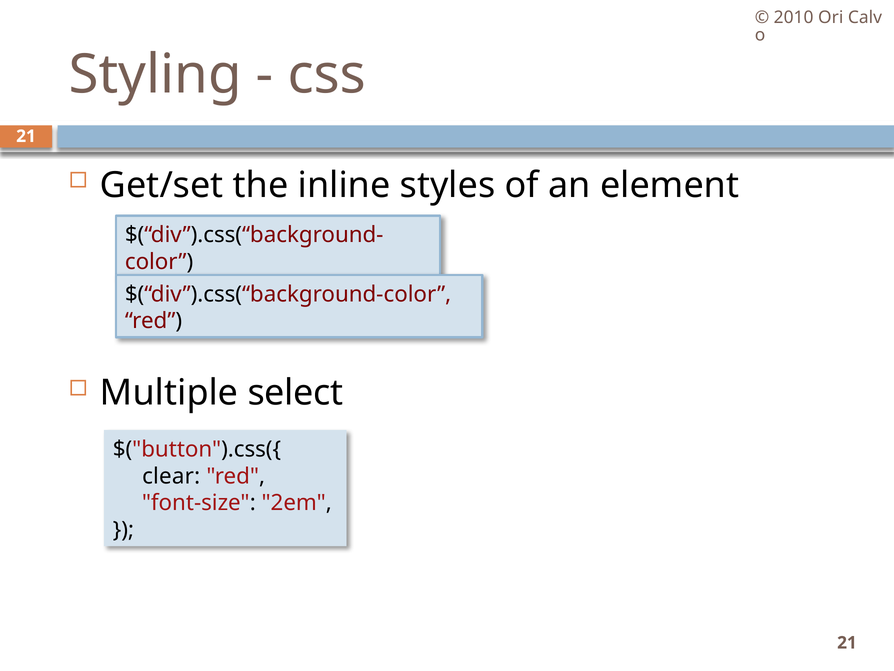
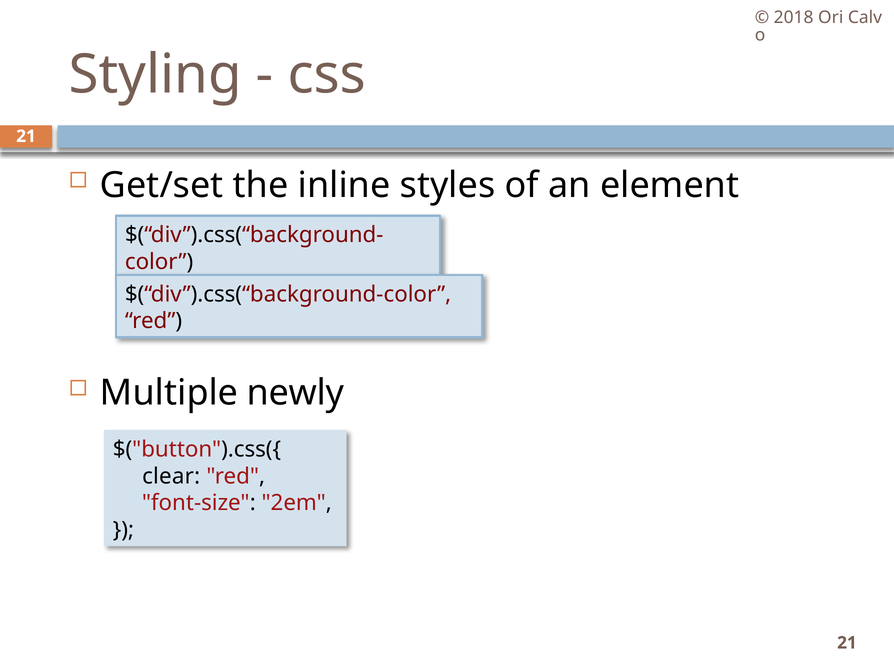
2010: 2010 -> 2018 (794, 18)
select: select -> newly (295, 393)
